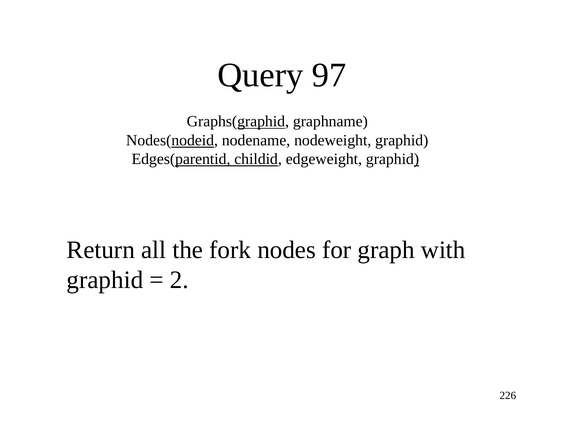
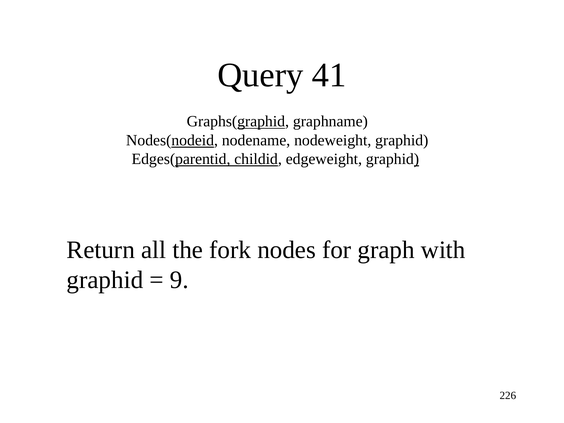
97: 97 -> 41 (329, 75)
2: 2 -> 9 (179, 280)
